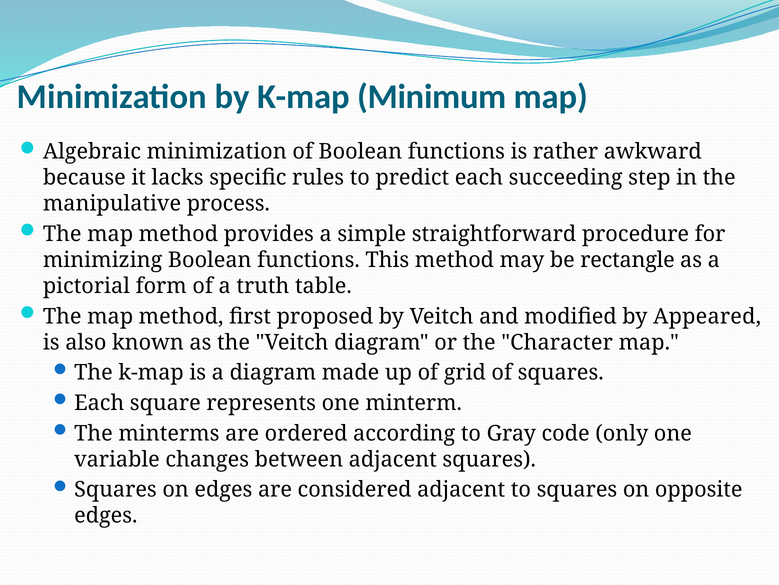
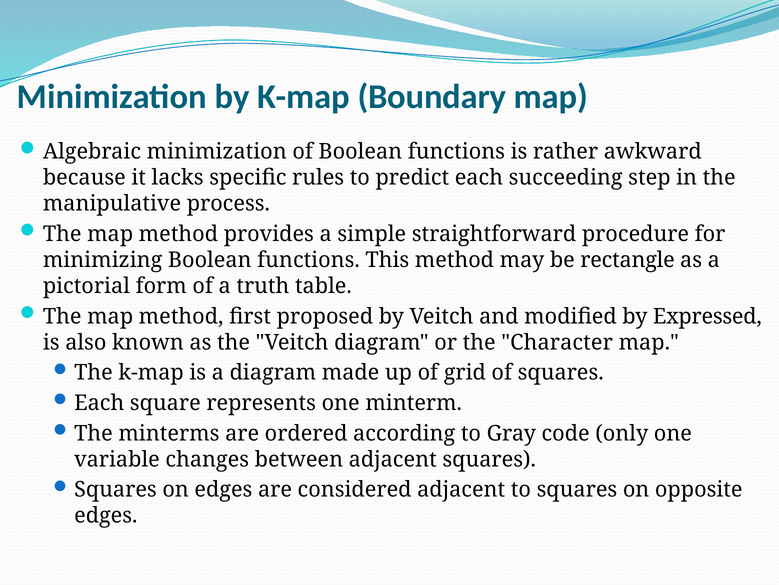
Minimum: Minimum -> Boundary (432, 96)
Appeared: Appeared -> Expressed (707, 316)
